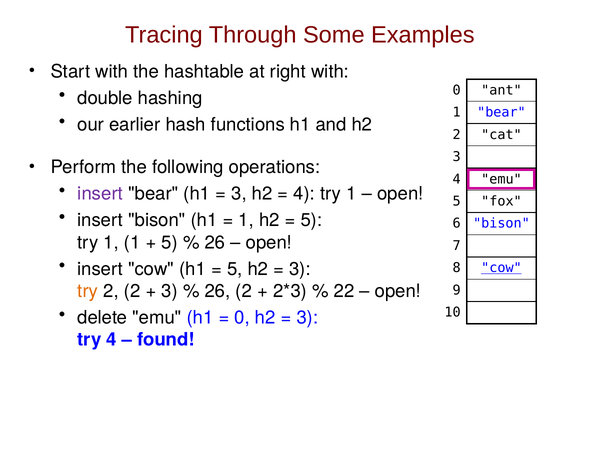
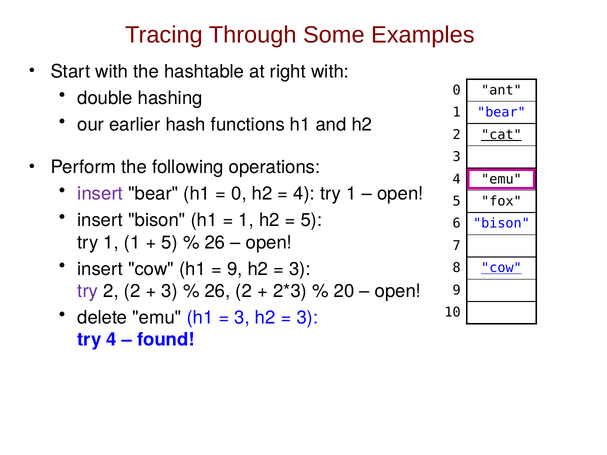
cat underline: none -> present (501, 135)
3: 3 -> 0 (239, 194)
5: 5 -> 9 (235, 269)
try colour: orange -> purple (88, 291)
22: 22 -> 20 (344, 291)
0: 0 -> 3 (242, 318)
